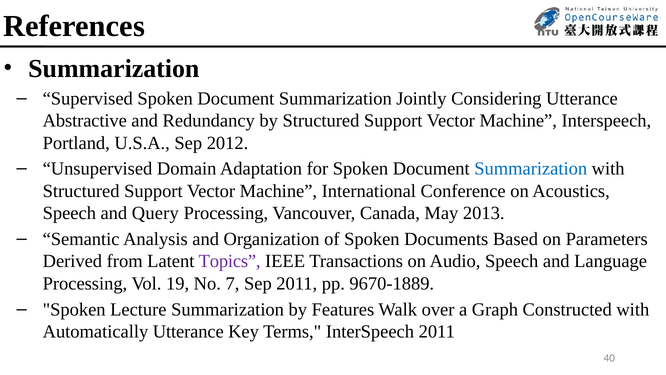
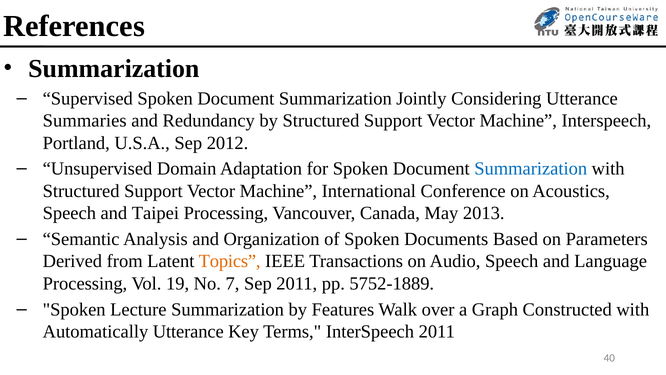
Abstractive: Abstractive -> Summaries (85, 121)
Query: Query -> Taipei (155, 213)
Topics colour: purple -> orange (230, 261)
9670-1889: 9670-1889 -> 5752-1889 (392, 283)
